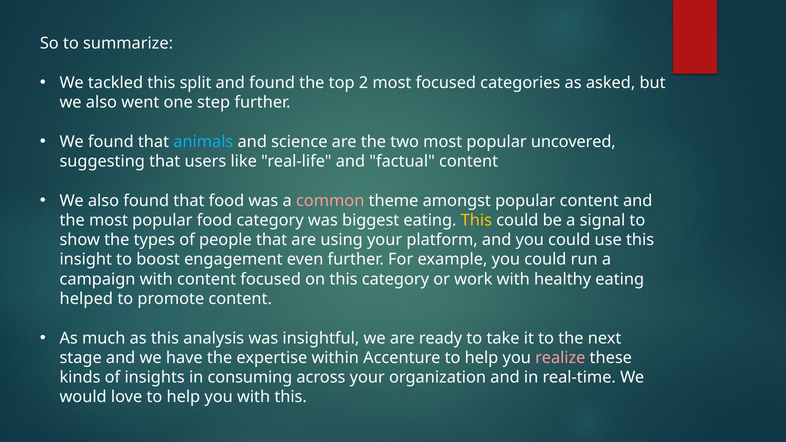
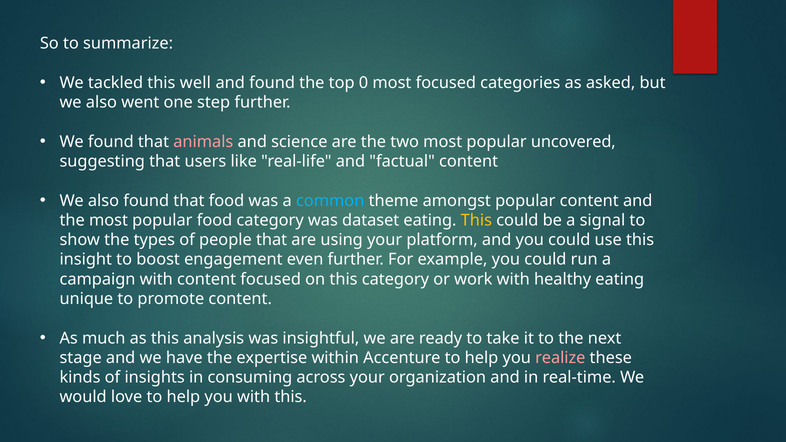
split: split -> well (195, 83)
2: 2 -> 0 (364, 83)
animals colour: light blue -> pink (203, 142)
common colour: pink -> light blue (330, 201)
biggest: biggest -> dataset (371, 220)
helped: helped -> unique (86, 299)
